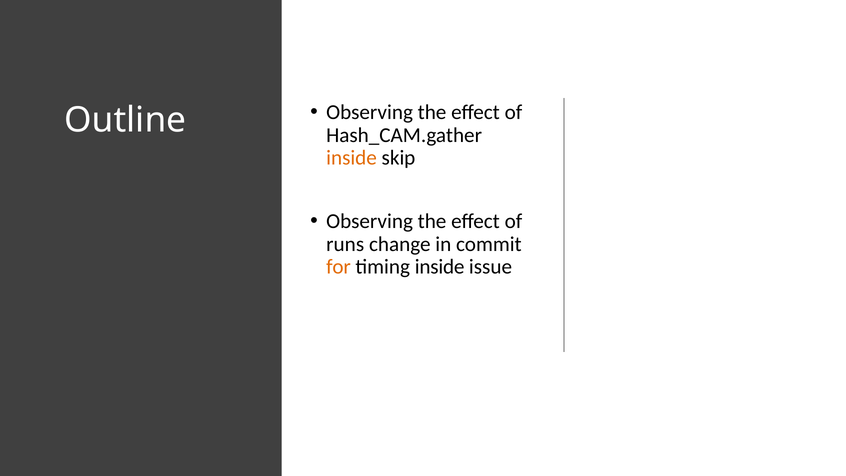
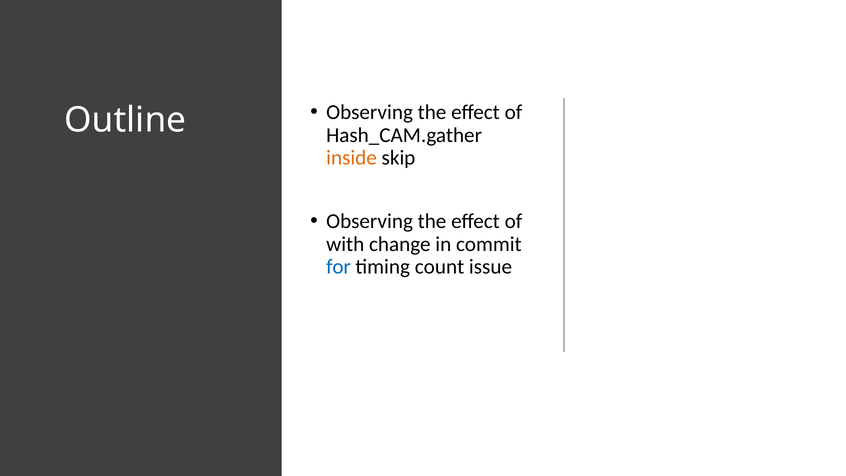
runs: runs -> with (345, 244)
for colour: orange -> blue (339, 267)
timing inside: inside -> count (440, 267)
